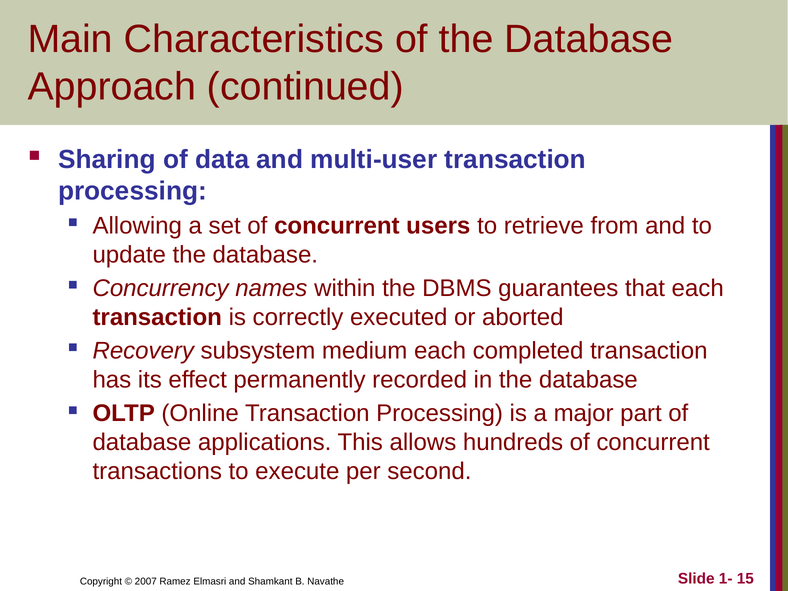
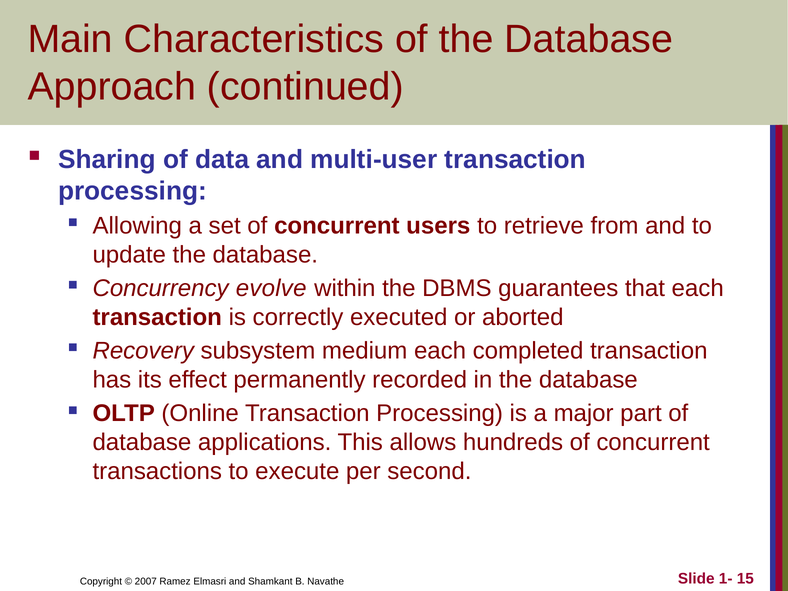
names: names -> evolve (271, 288)
